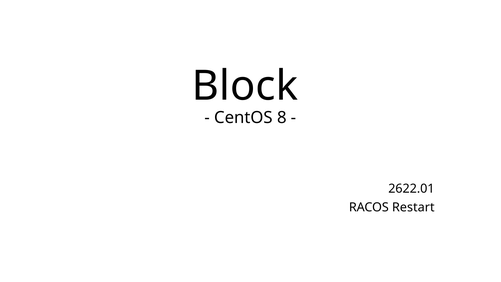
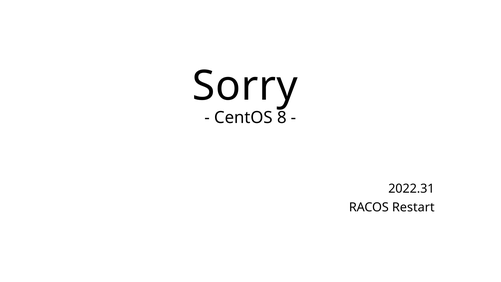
Block: Block -> Sorry (245, 86)
2622.01: 2622.01 -> 2022.31 (411, 189)
